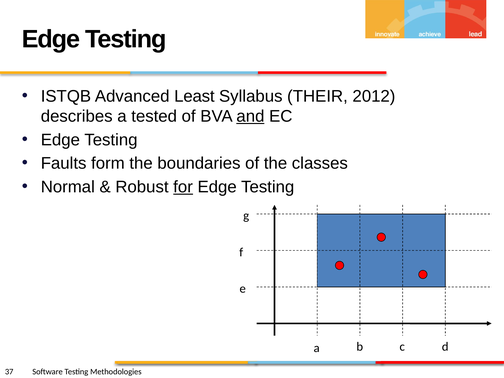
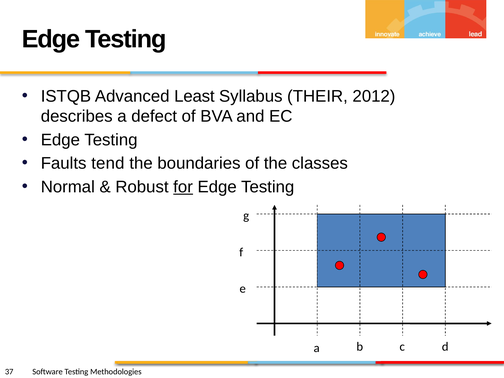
tested: tested -> defect (154, 116)
and underline: present -> none (250, 116)
form: form -> tend (108, 163)
